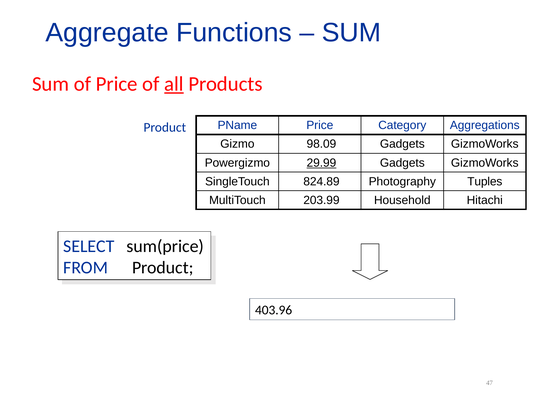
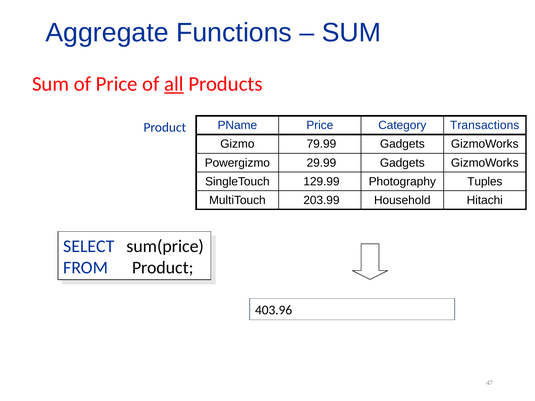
Aggregations: Aggregations -> Transactions (485, 125)
98.09: 98.09 -> 79.99 (321, 144)
29.99 underline: present -> none (321, 163)
824.89: 824.89 -> 129.99 (321, 182)
